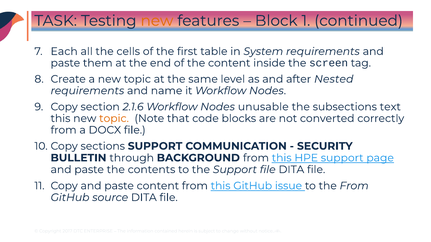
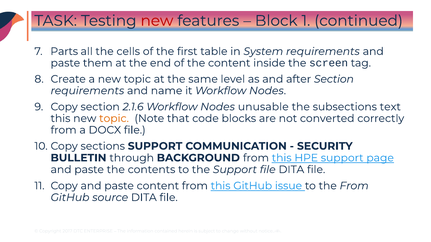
new colour: orange -> red (157, 21)
Each: Each -> Parts (64, 51)
after Nested: Nested -> Section (334, 79)
